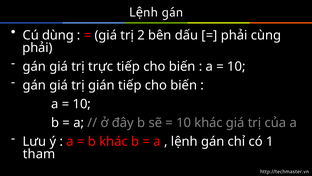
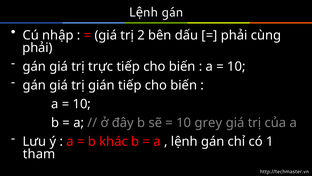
dùng: dùng -> nhập (58, 35)
10 khác: khác -> grey (208, 122)
